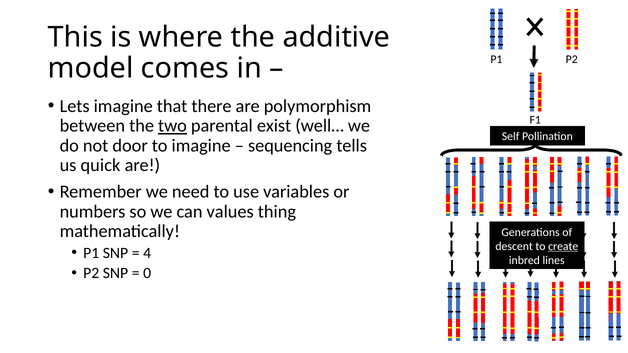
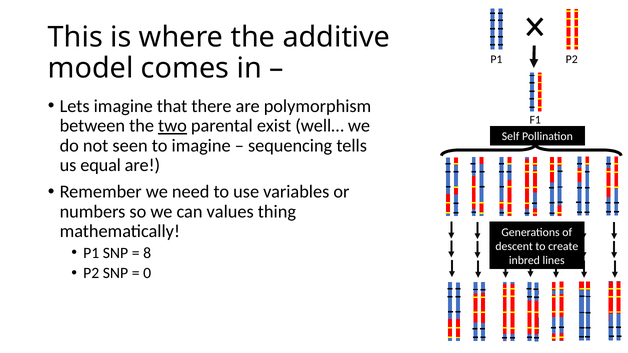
door: door -> seen (130, 146)
quick: quick -> equal (101, 166)
create underline: present -> none (563, 246)
4: 4 -> 8 (147, 253)
